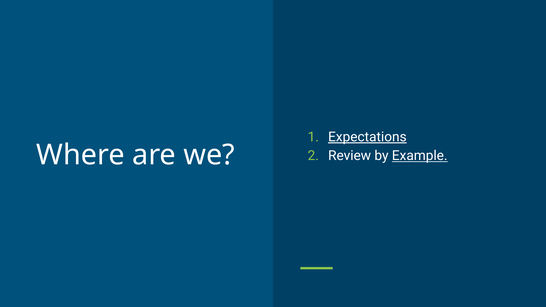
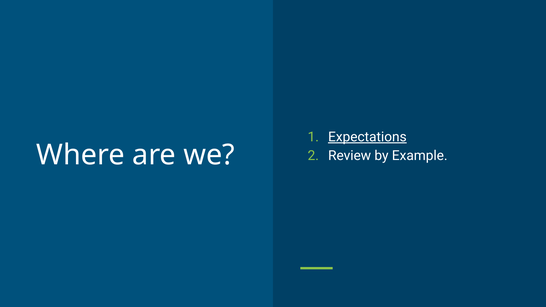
Example underline: present -> none (420, 156)
